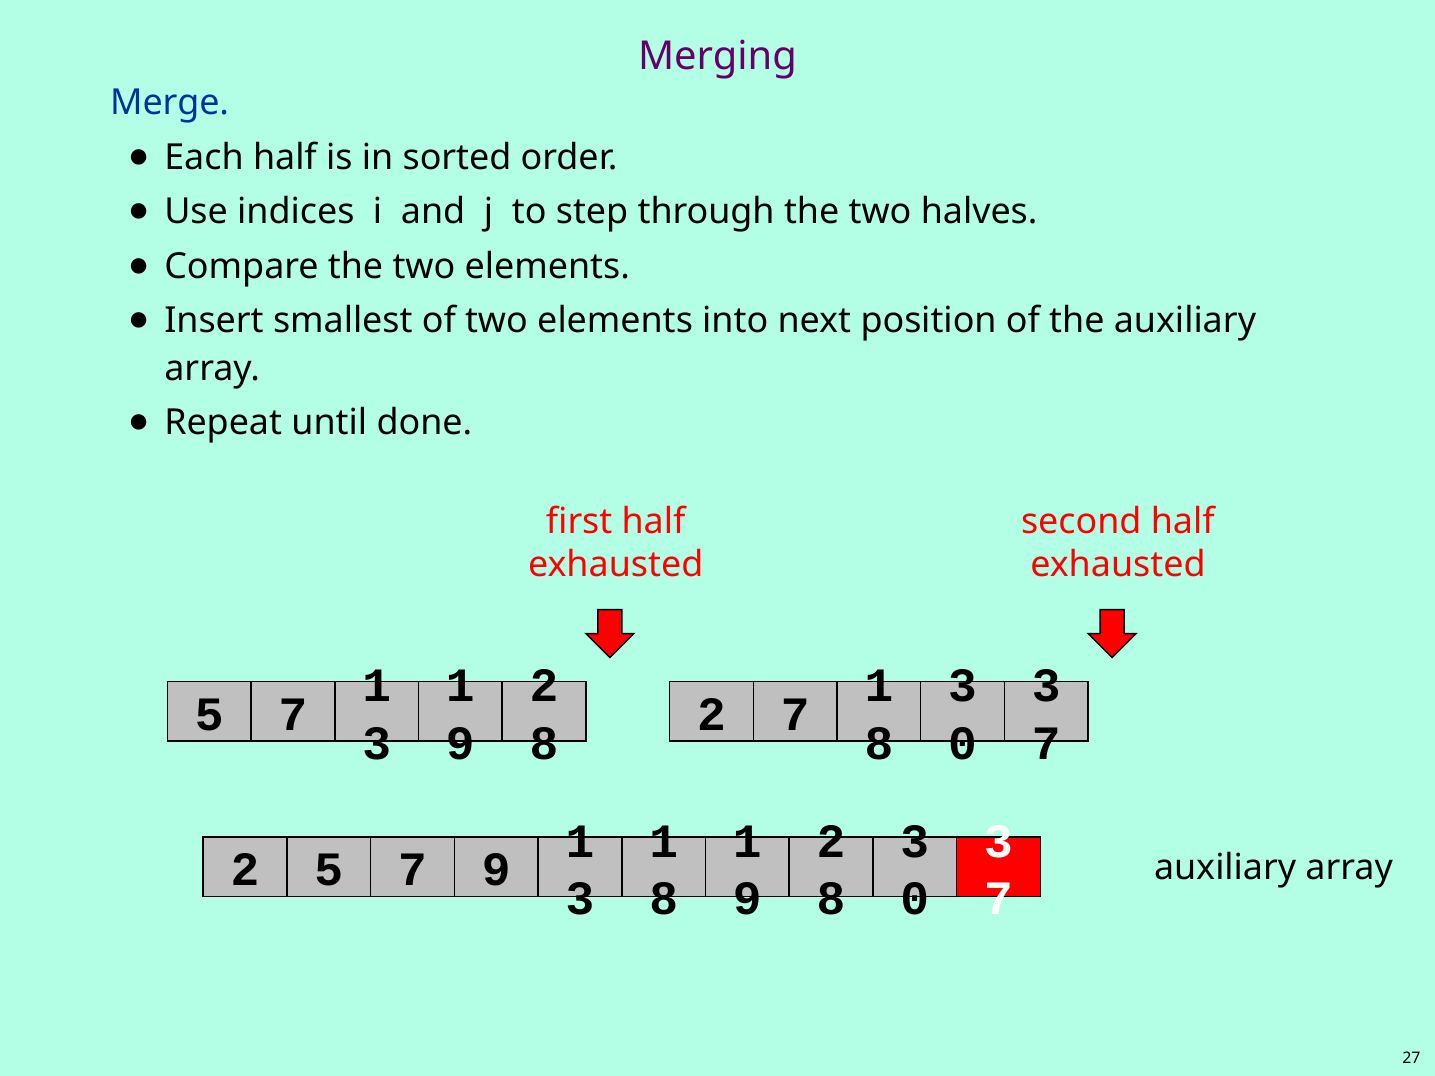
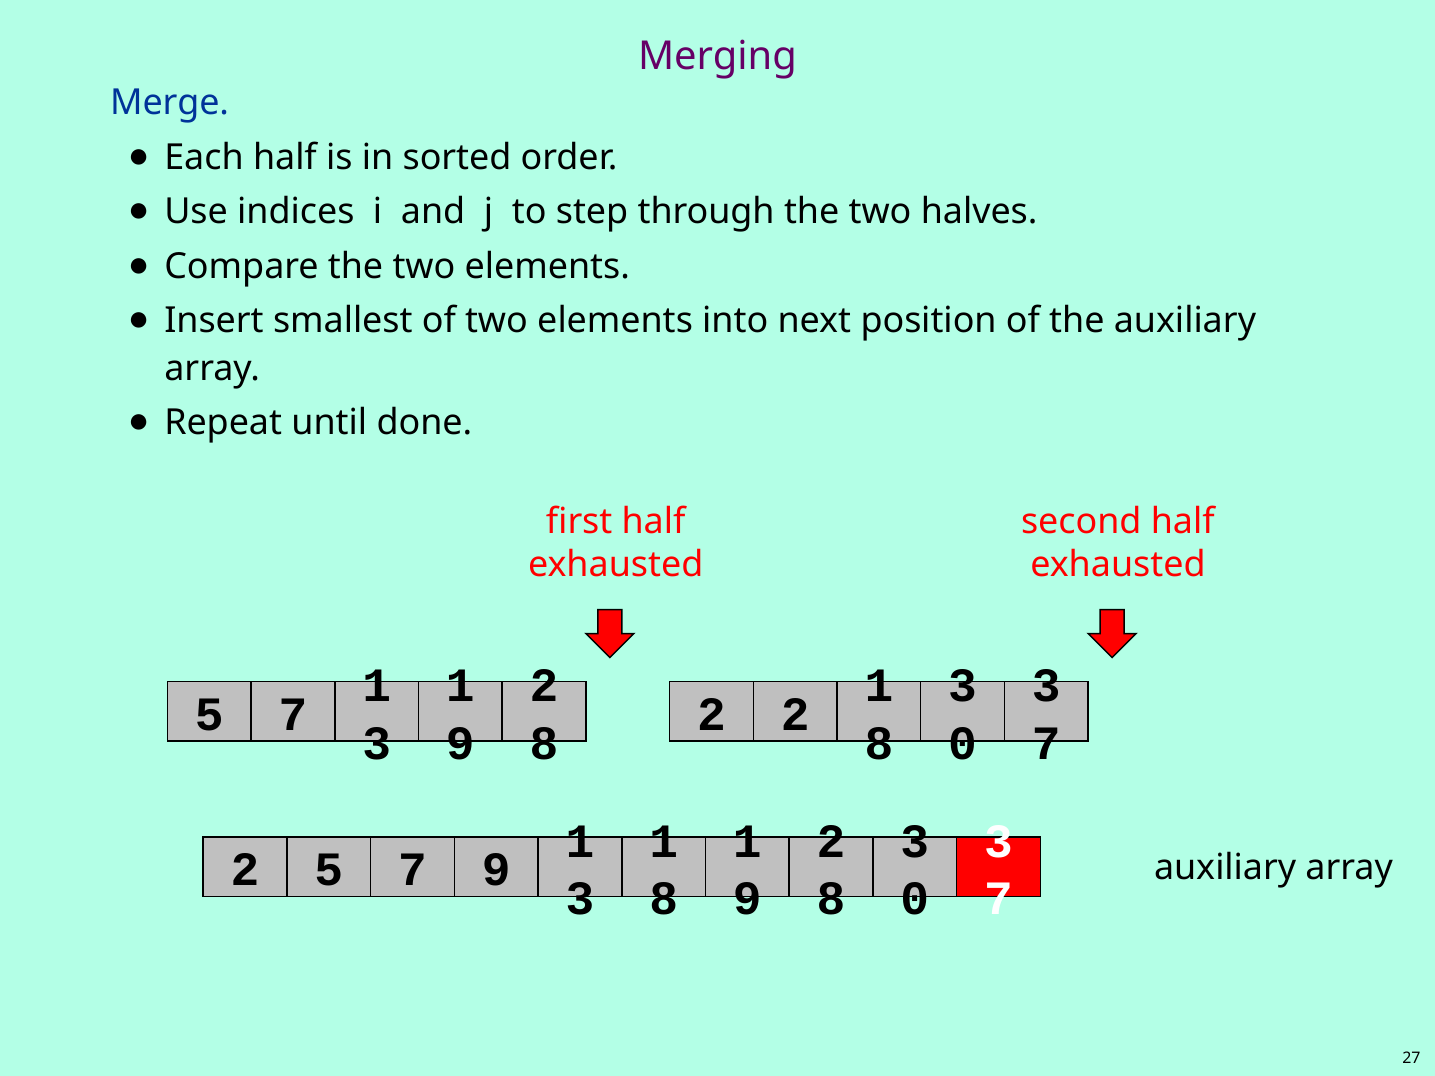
2 7: 7 -> 2 (795, 715)
